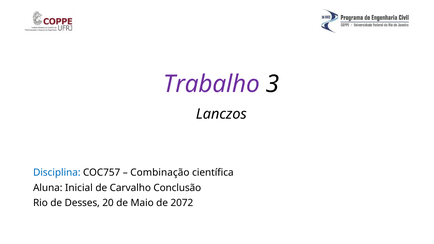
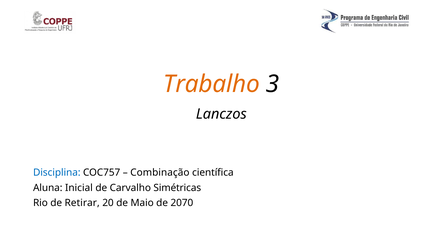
Trabalho colour: purple -> orange (212, 84)
Conclusão: Conclusão -> Simétricas (177, 188)
Desses: Desses -> Retirar (82, 203)
2072: 2072 -> 2070 (182, 203)
